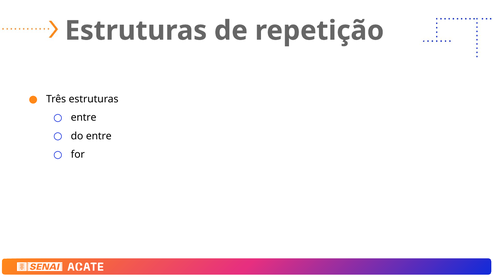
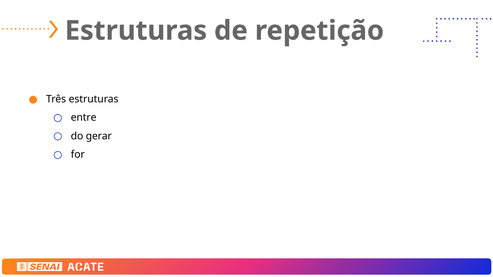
do entre: entre -> gerar (99, 136)
